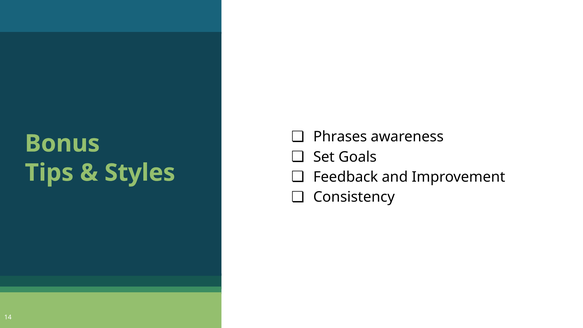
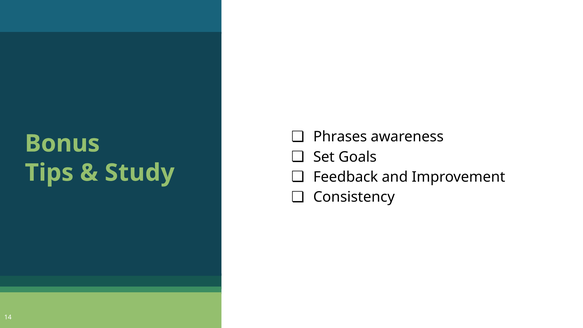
Styles: Styles -> Study (140, 173)
